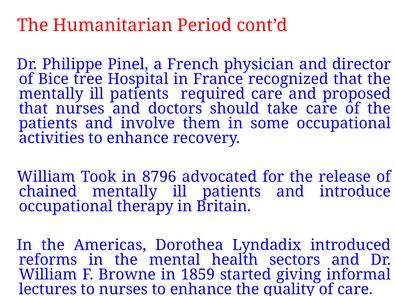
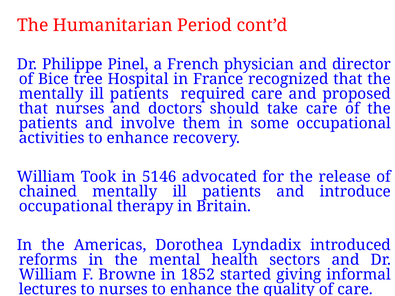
8796: 8796 -> 5146 (159, 177)
1859: 1859 -> 1852 (198, 275)
